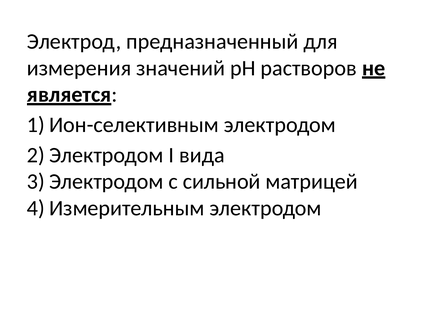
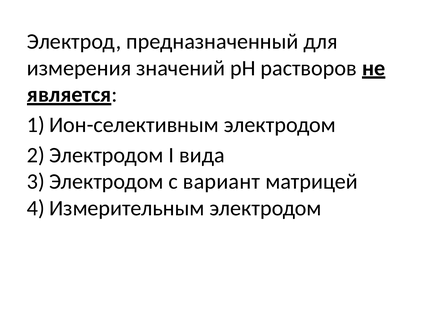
сильной: сильной -> вариант (222, 182)
